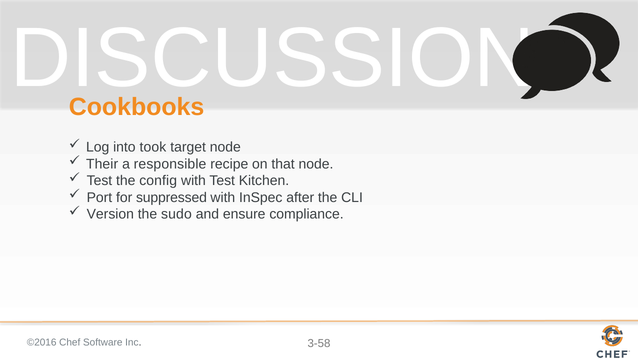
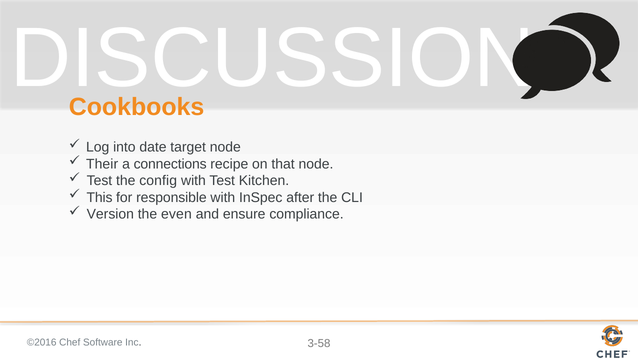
took: took -> date (153, 147)
responsible: responsible -> connections (170, 164)
Port: Port -> This (100, 197)
suppressed: suppressed -> responsible (171, 197)
sudo: sudo -> even (176, 214)
